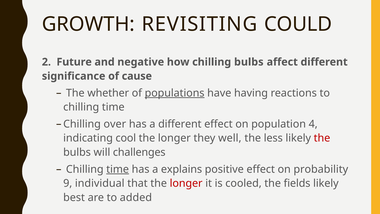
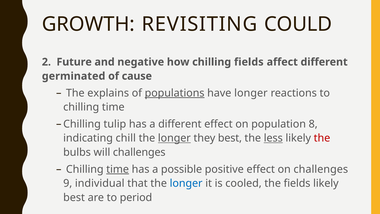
chilling bulbs: bulbs -> fields (249, 62)
significance: significance -> germinated (74, 76)
whether: whether -> explains (108, 93)
have having: having -> longer (251, 93)
over: over -> tulip (115, 124)
4: 4 -> 8 (313, 124)
cool: cool -> chill (126, 138)
longer underline: none -> present (174, 138)
they well: well -> best (230, 138)
less underline: none -> present (273, 138)
explains: explains -> possible (182, 169)
on probability: probability -> challenges (321, 169)
longer colour: red -> blue (186, 183)
added: added -> period (136, 197)
